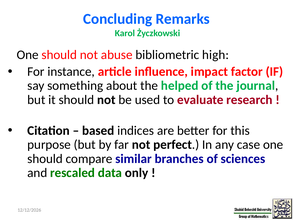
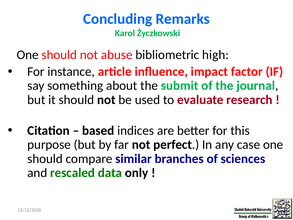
helped: helped -> submit (180, 86)
